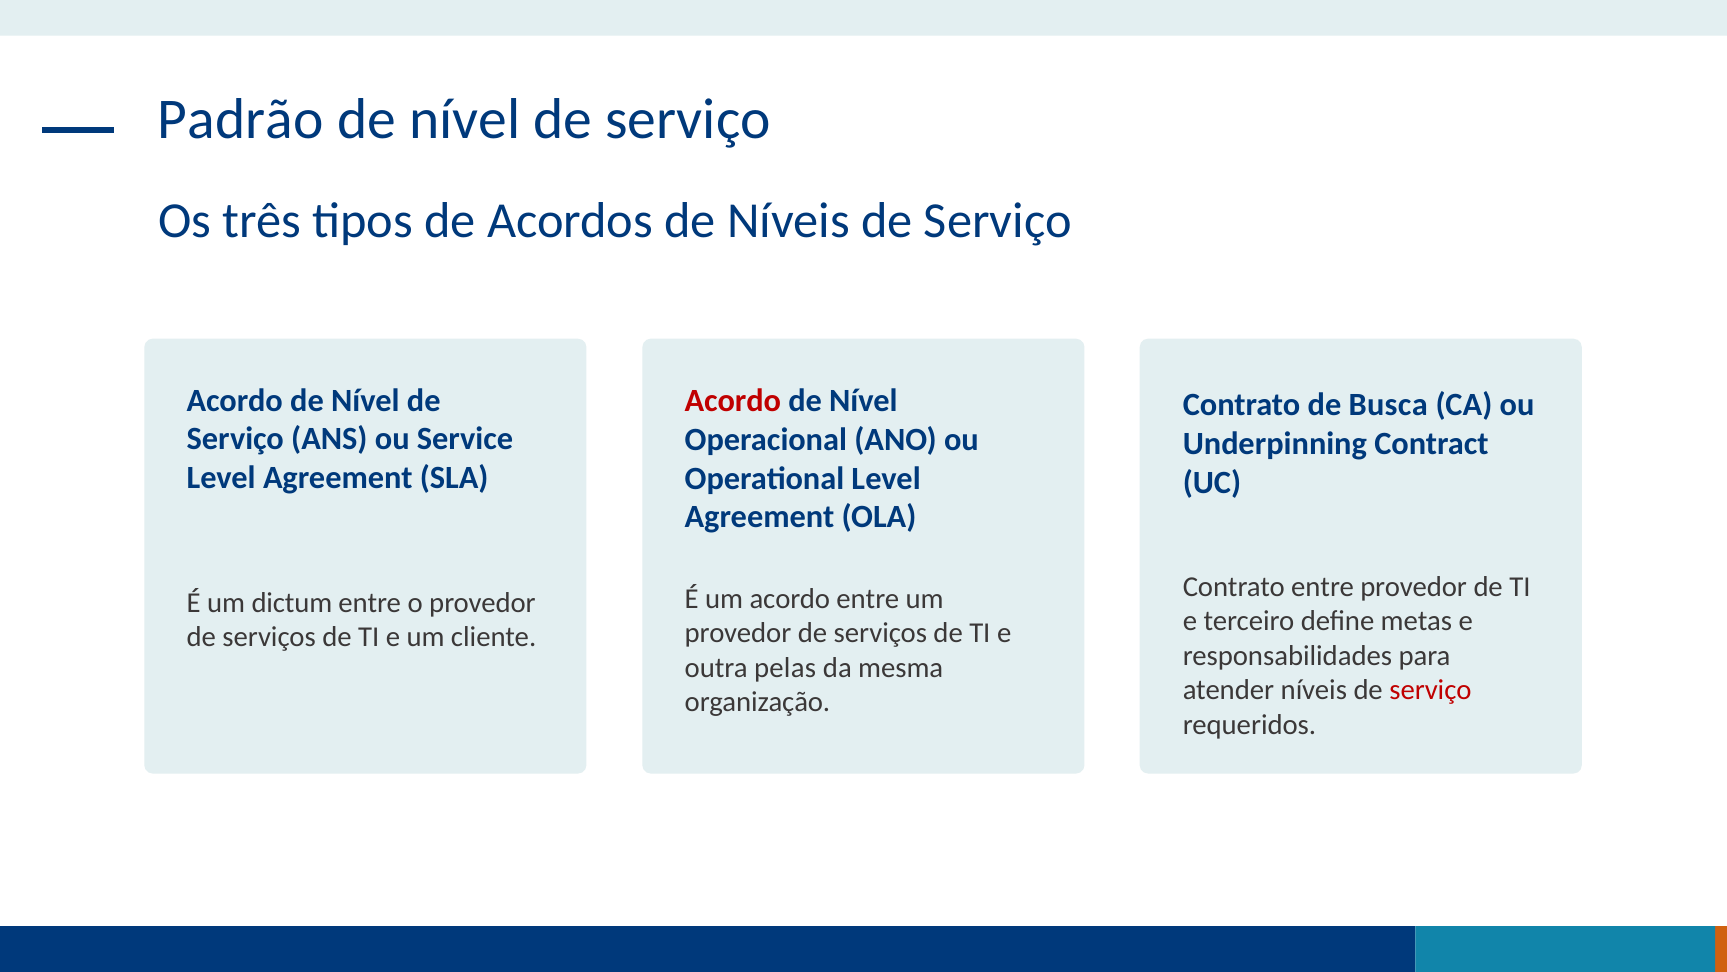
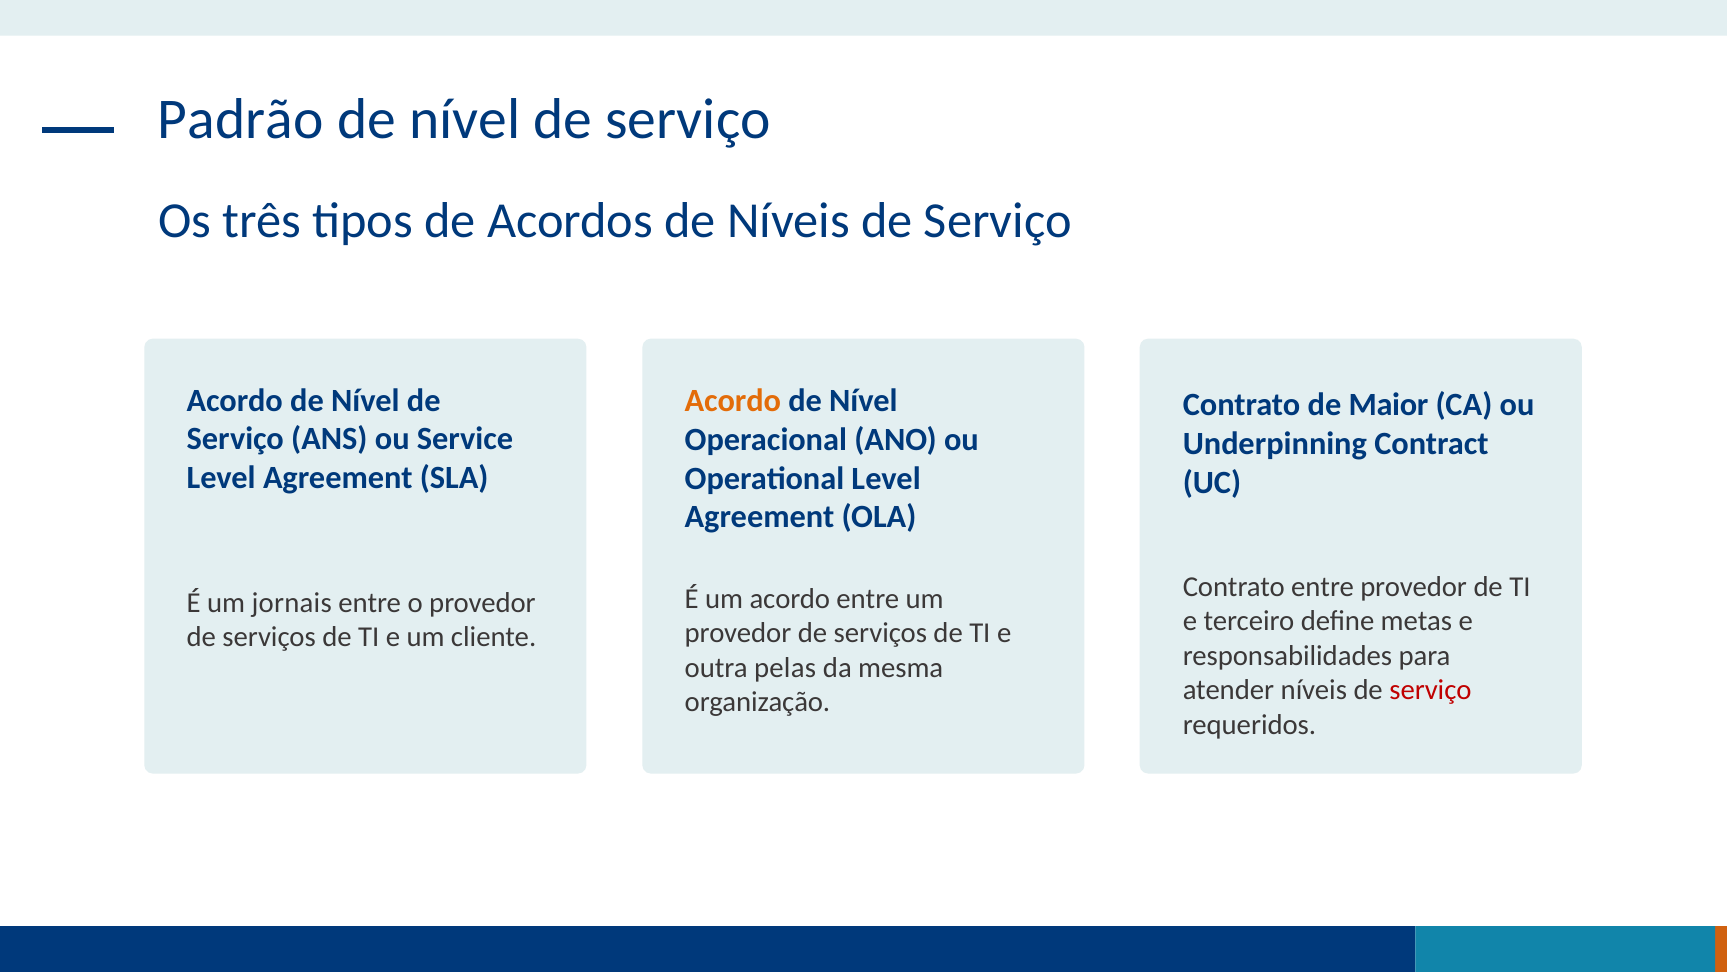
Acordo colour: red -> orange (733, 400)
Busca: Busca -> Maior (1388, 405)
dictum: dictum -> jornais (292, 602)
